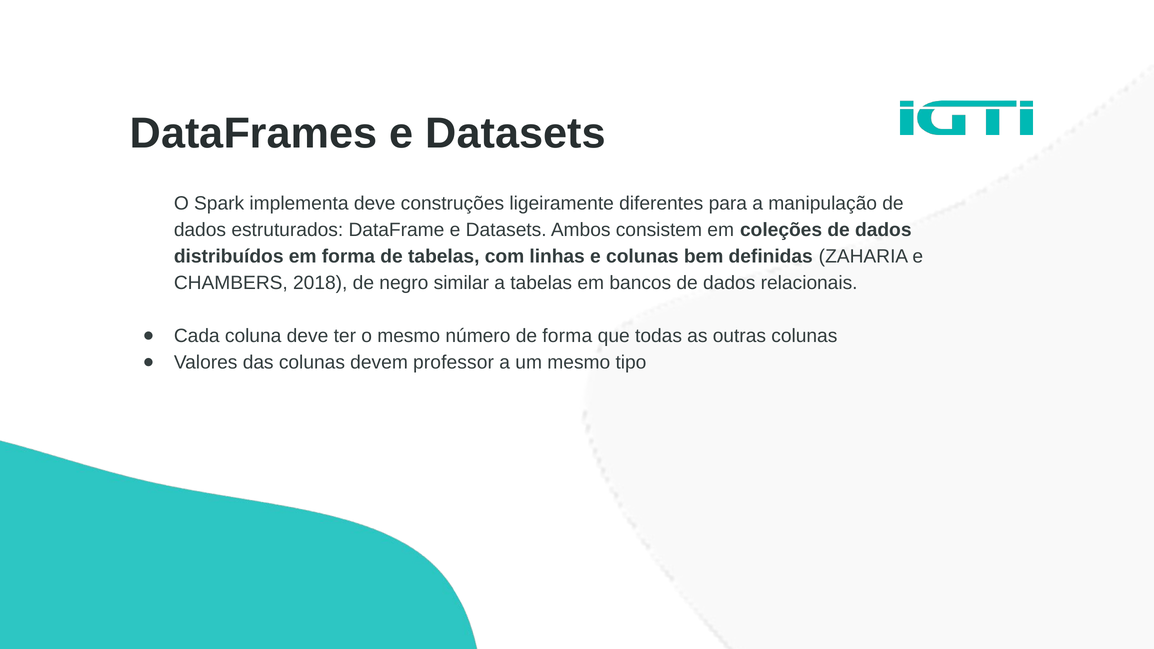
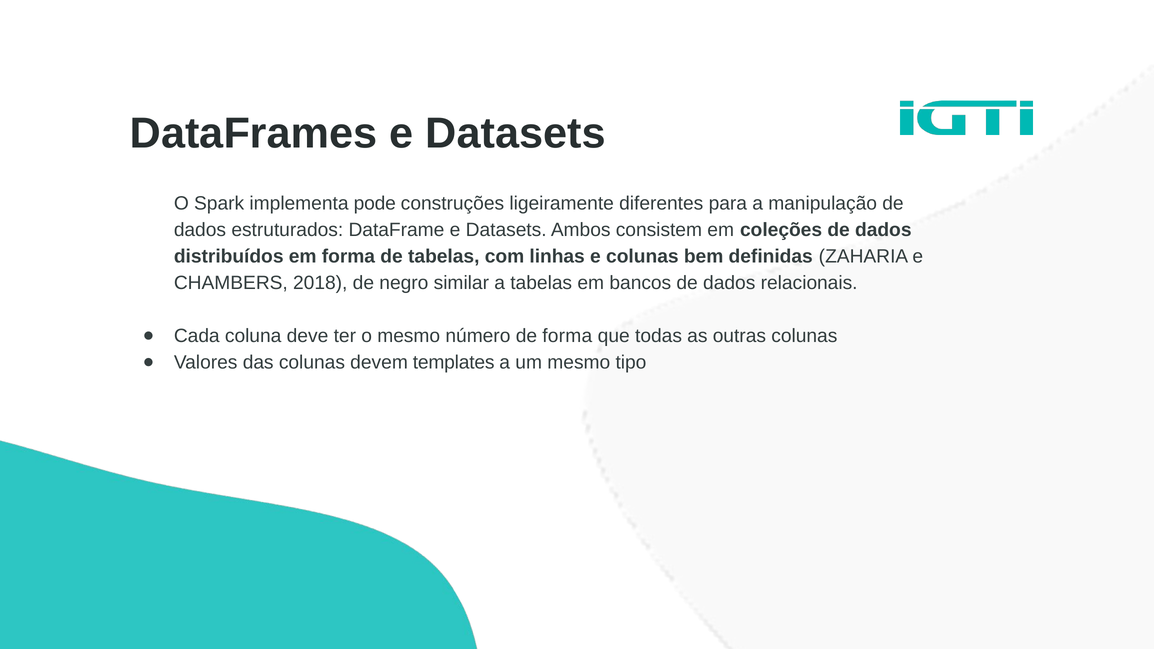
implementa deve: deve -> pode (375, 203)
professor: professor -> templates (454, 363)
